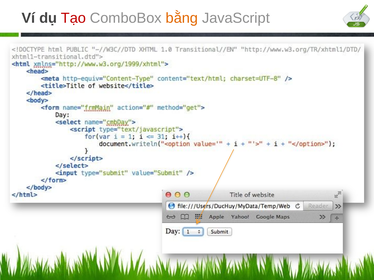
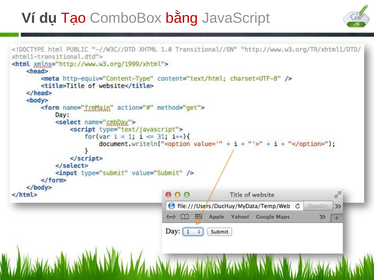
bằng colour: orange -> red (182, 18)
